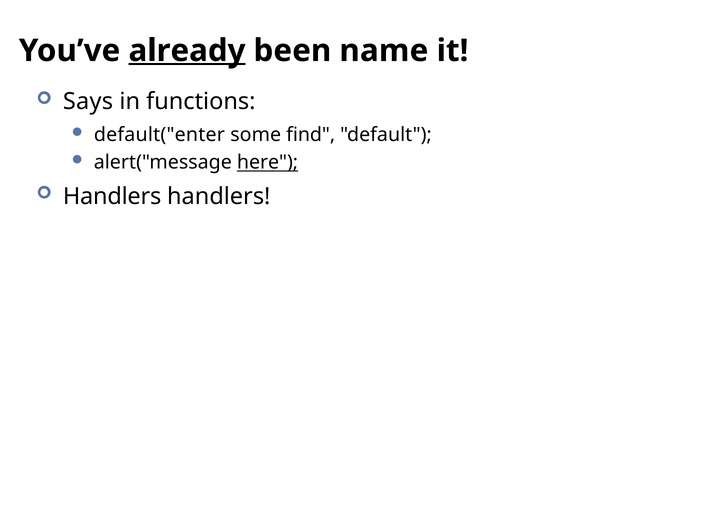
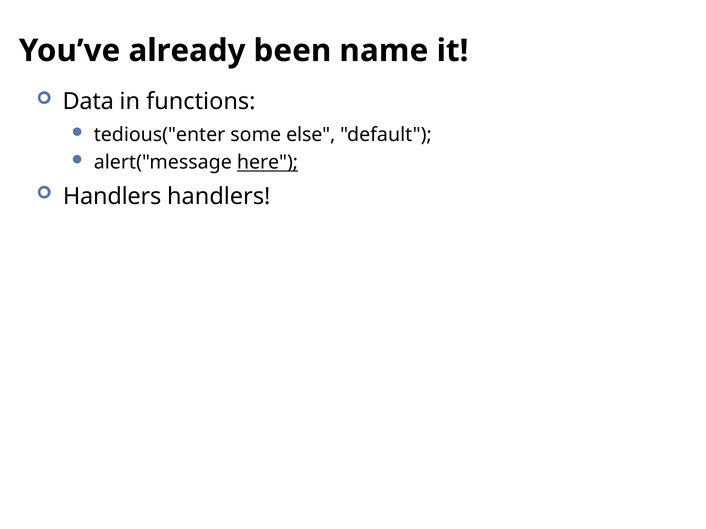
already underline: present -> none (187, 51)
Says: Says -> Data (88, 102)
default("enter: default("enter -> tedious("enter (160, 135)
find: find -> else (311, 135)
